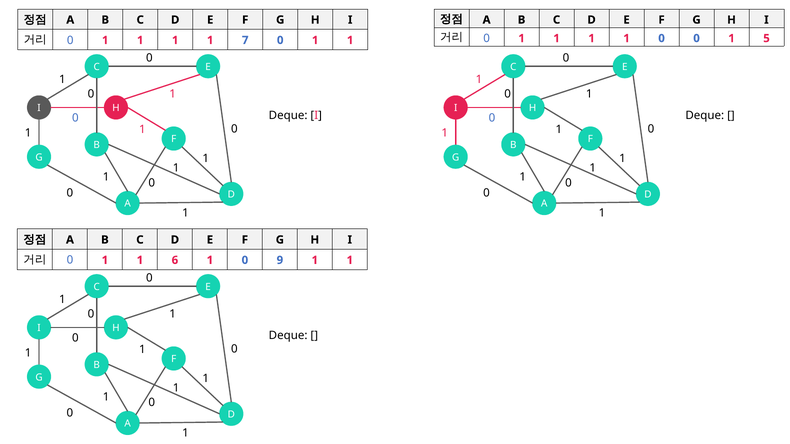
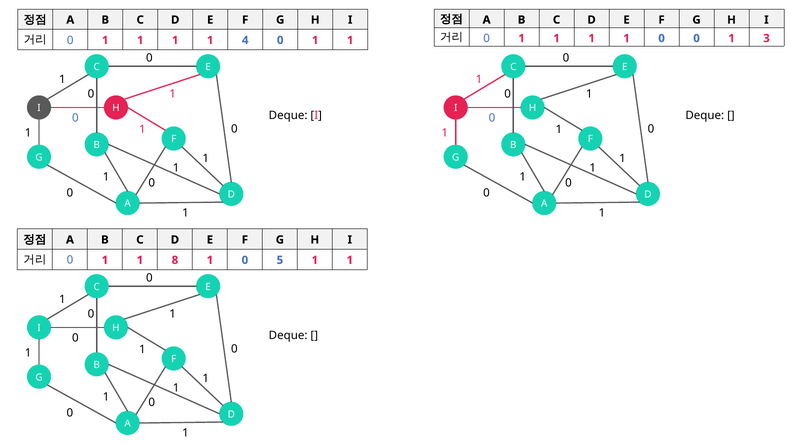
5: 5 -> 3 (767, 38)
7: 7 -> 4 (245, 40)
6: 6 -> 8 (175, 260)
9: 9 -> 5 (280, 260)
